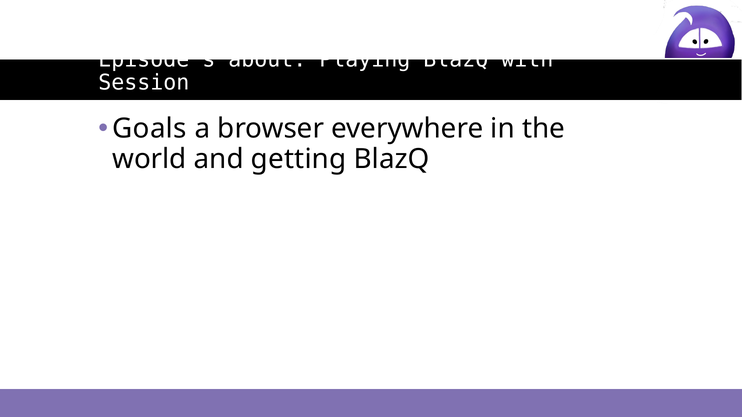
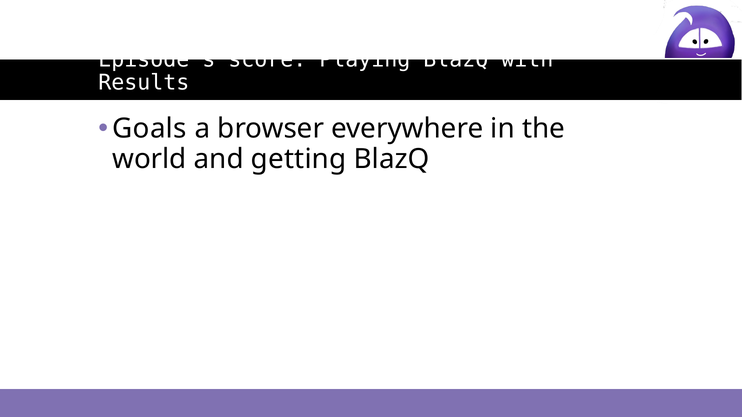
about: about -> score (267, 59)
Session: Session -> Results (144, 83)
